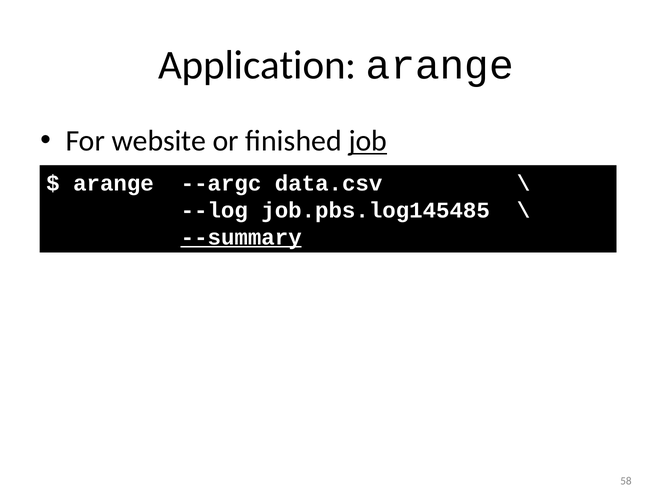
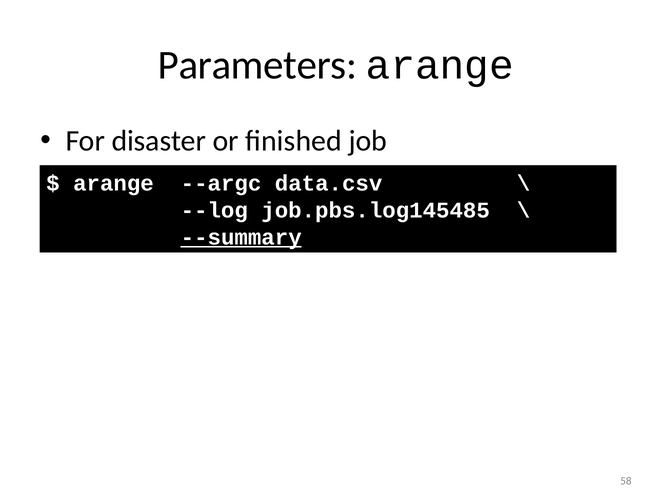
Application: Application -> Parameters (257, 65)
website: website -> disaster (159, 141)
job underline: present -> none (368, 141)
